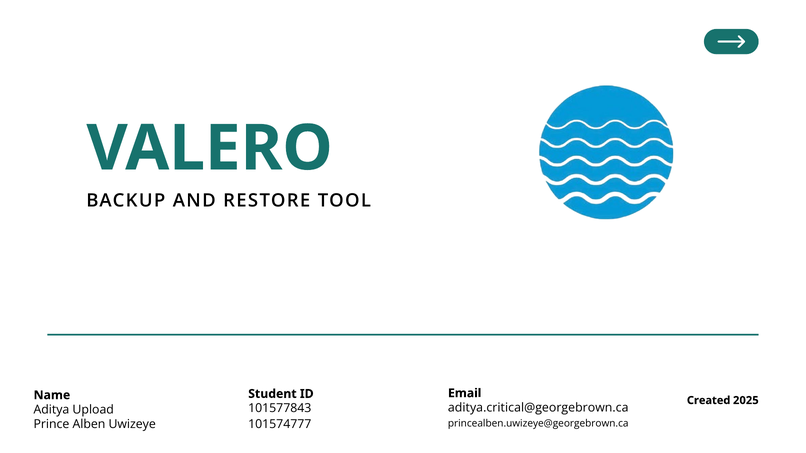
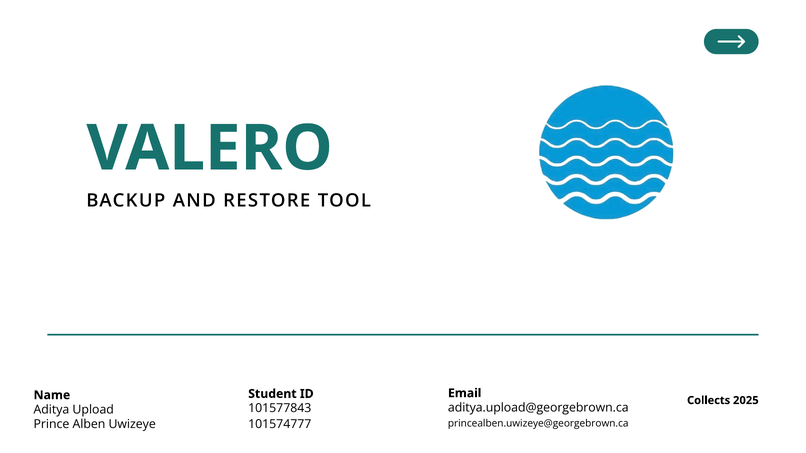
Created: Created -> Collects (709, 401)
aditya.critical@georgebrown.ca: aditya.critical@georgebrown.ca -> aditya.upload@georgebrown.ca (538, 408)
